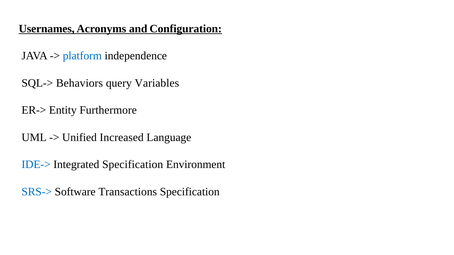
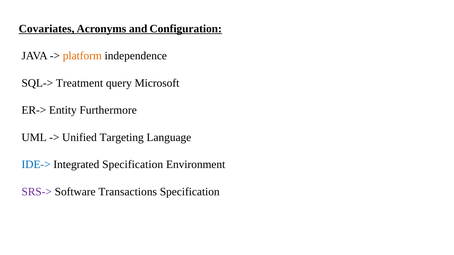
Usernames: Usernames -> Covariates (47, 29)
platform colour: blue -> orange (82, 56)
Behaviors: Behaviors -> Treatment (80, 83)
Variables: Variables -> Microsoft (157, 83)
Increased: Increased -> Targeting (122, 138)
SRS-> colour: blue -> purple (37, 192)
